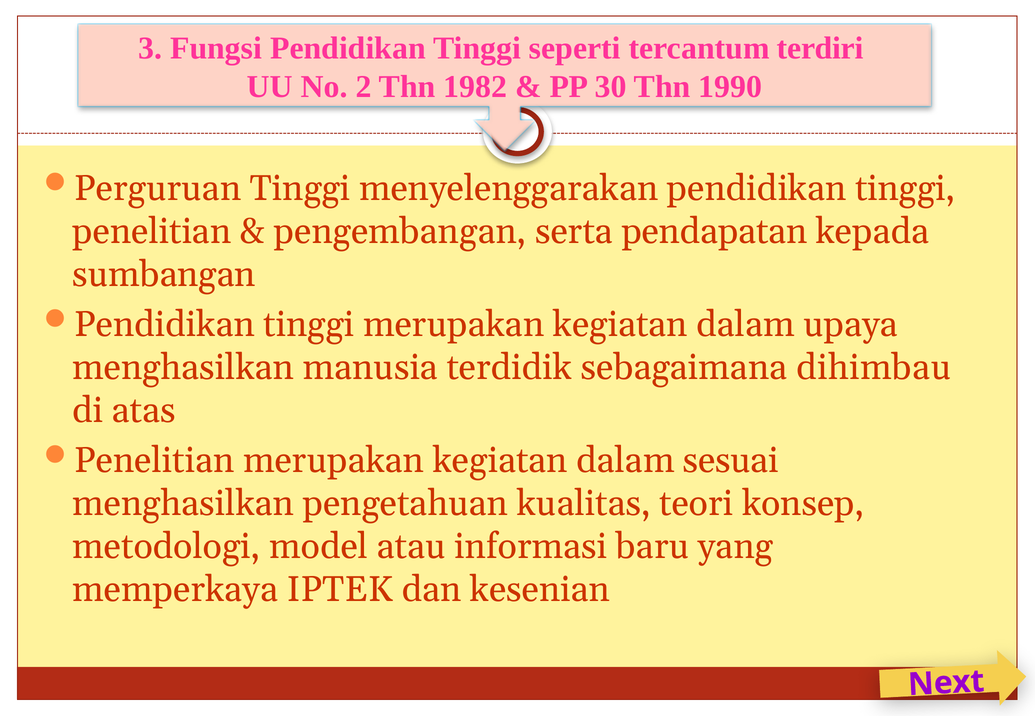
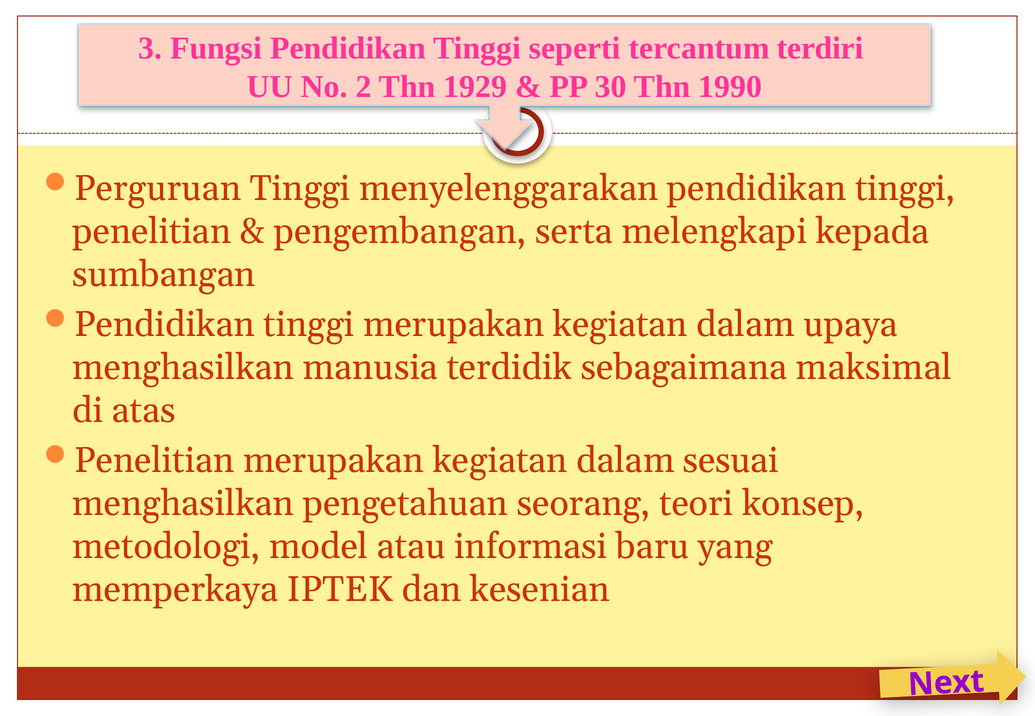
1982: 1982 -> 1929 (475, 87)
pendapatan: pendapatan -> melengkapi (714, 231)
dihimbau: dihimbau -> maksimal (874, 368)
kualitas: kualitas -> seorang (584, 504)
